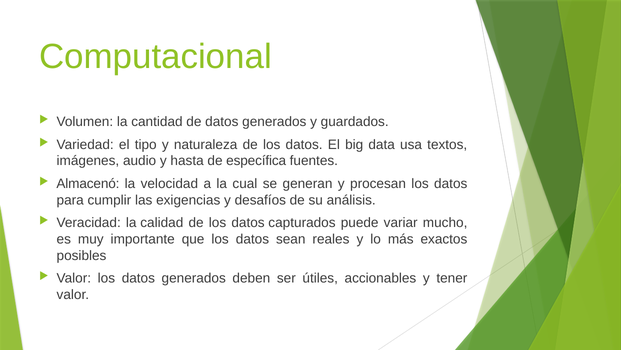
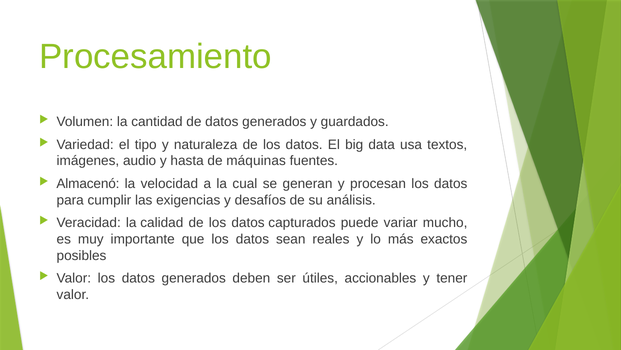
Computacional: Computacional -> Procesamiento (156, 57)
específica: específica -> máquinas (256, 161)
